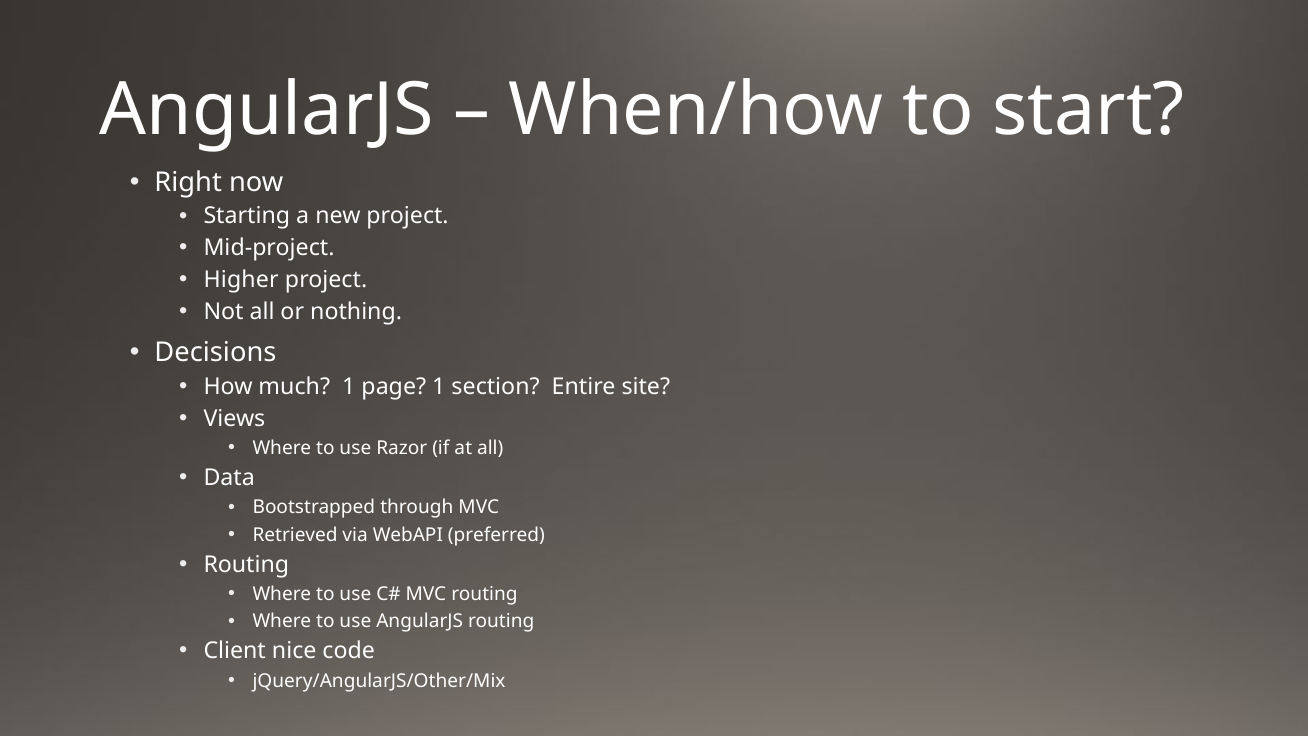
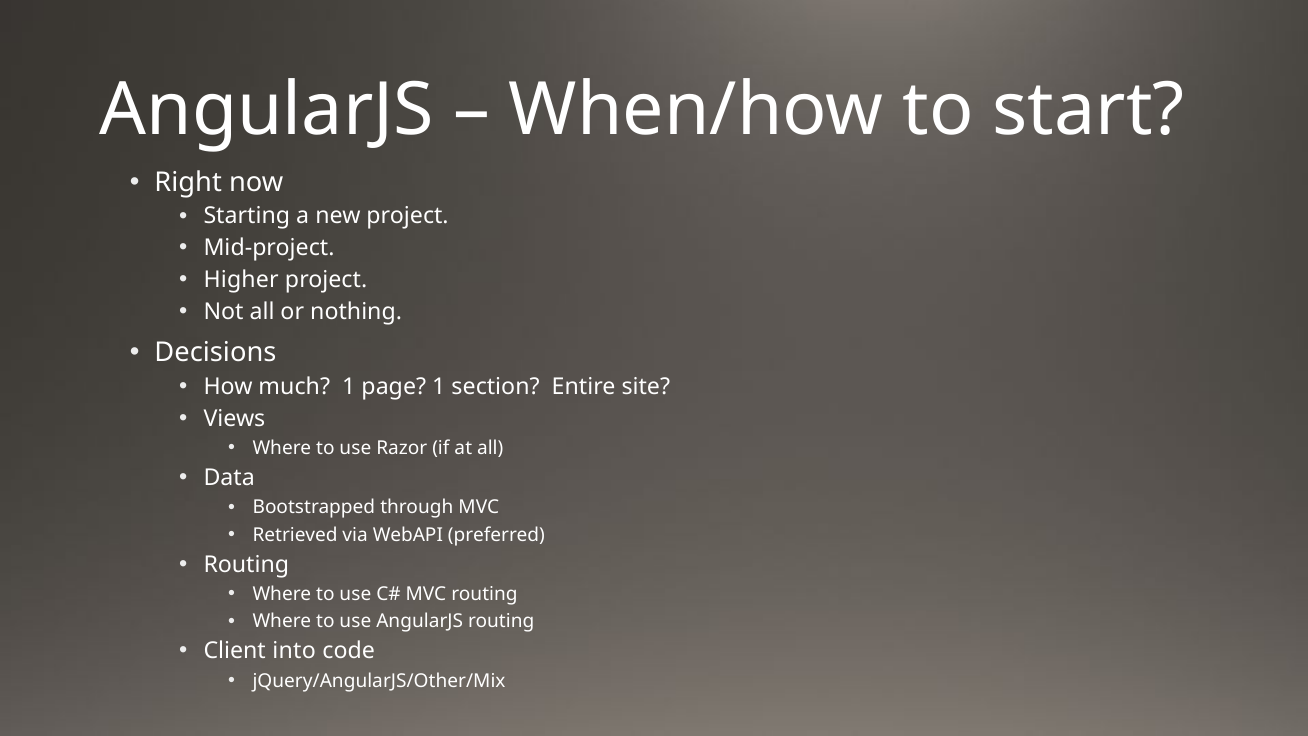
nice: nice -> into (294, 651)
